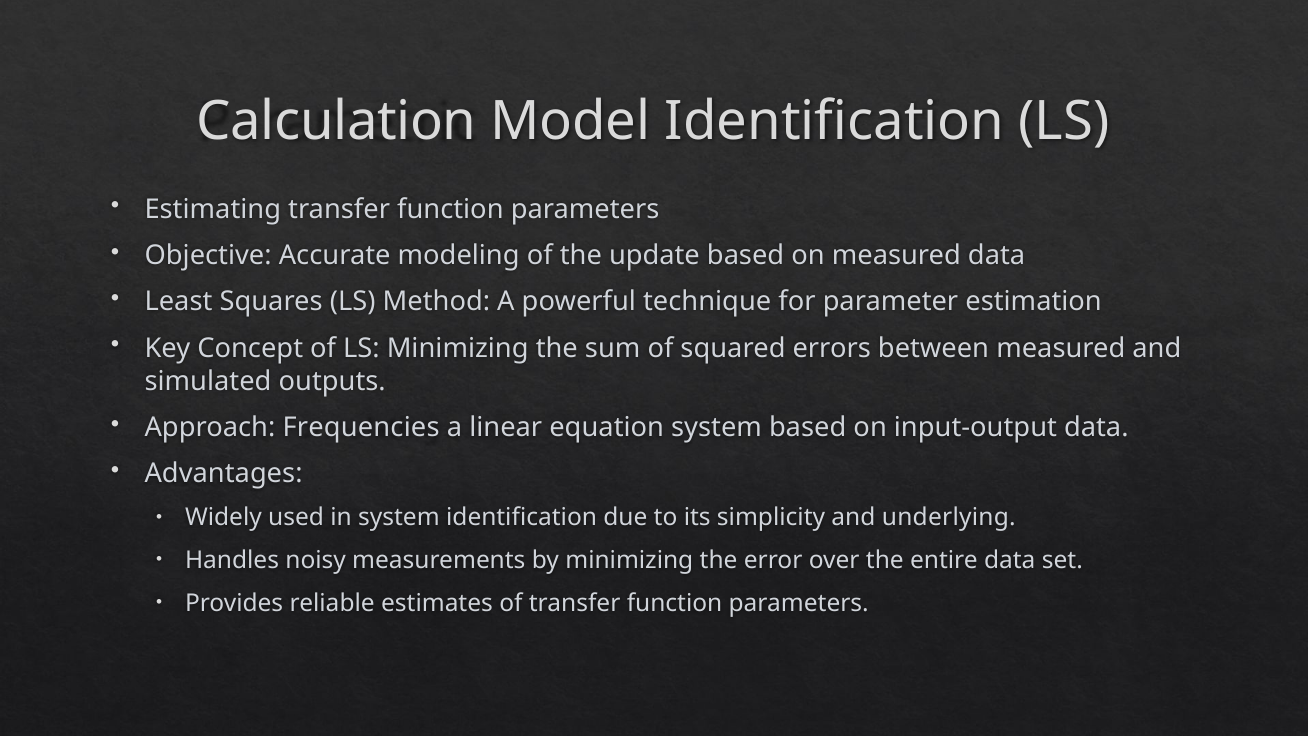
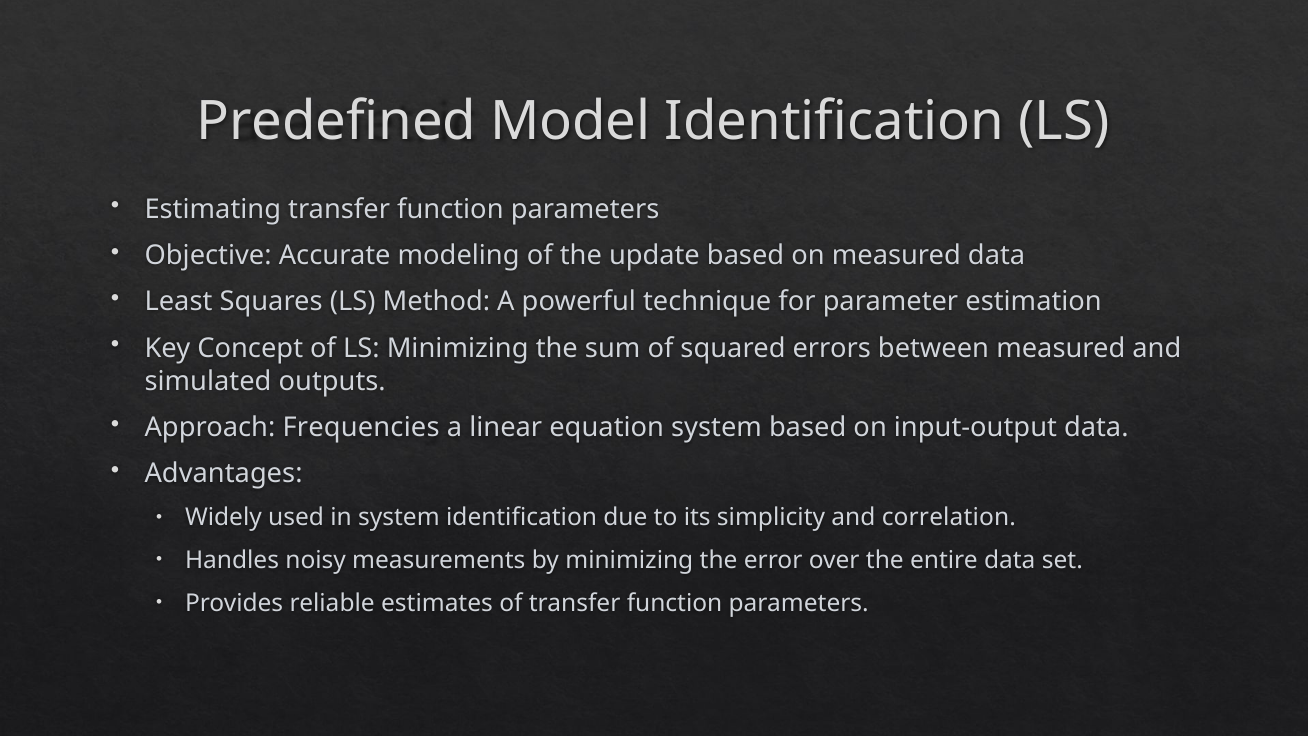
Calculation: Calculation -> Predefined (337, 121)
underlying: underlying -> correlation (949, 518)
